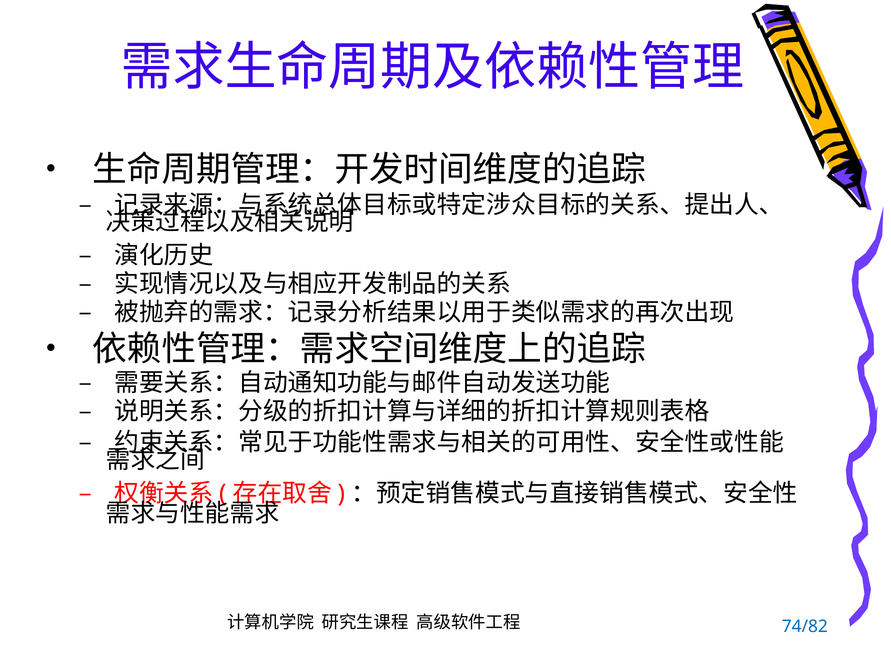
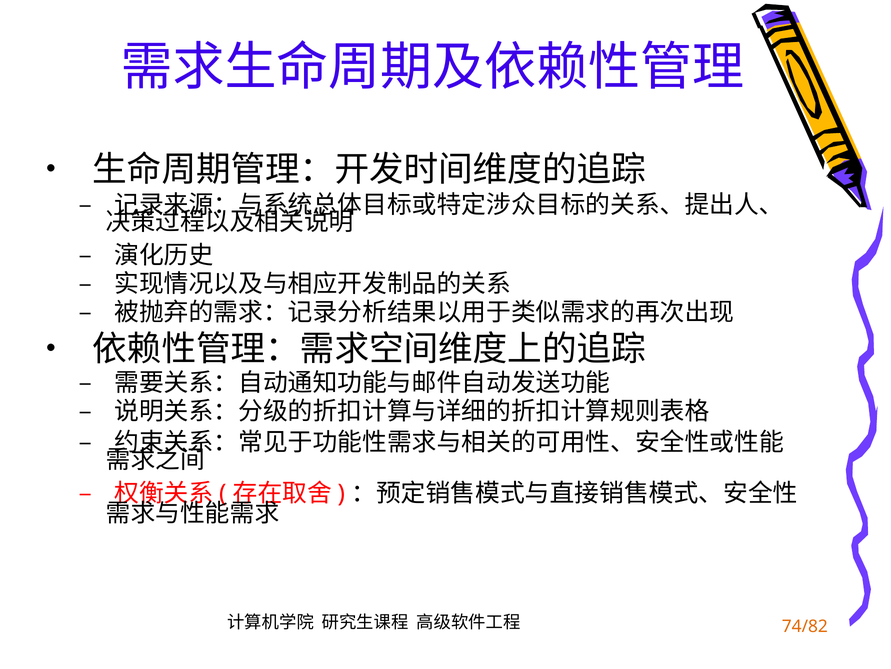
74/82 colour: blue -> orange (805, 626)
